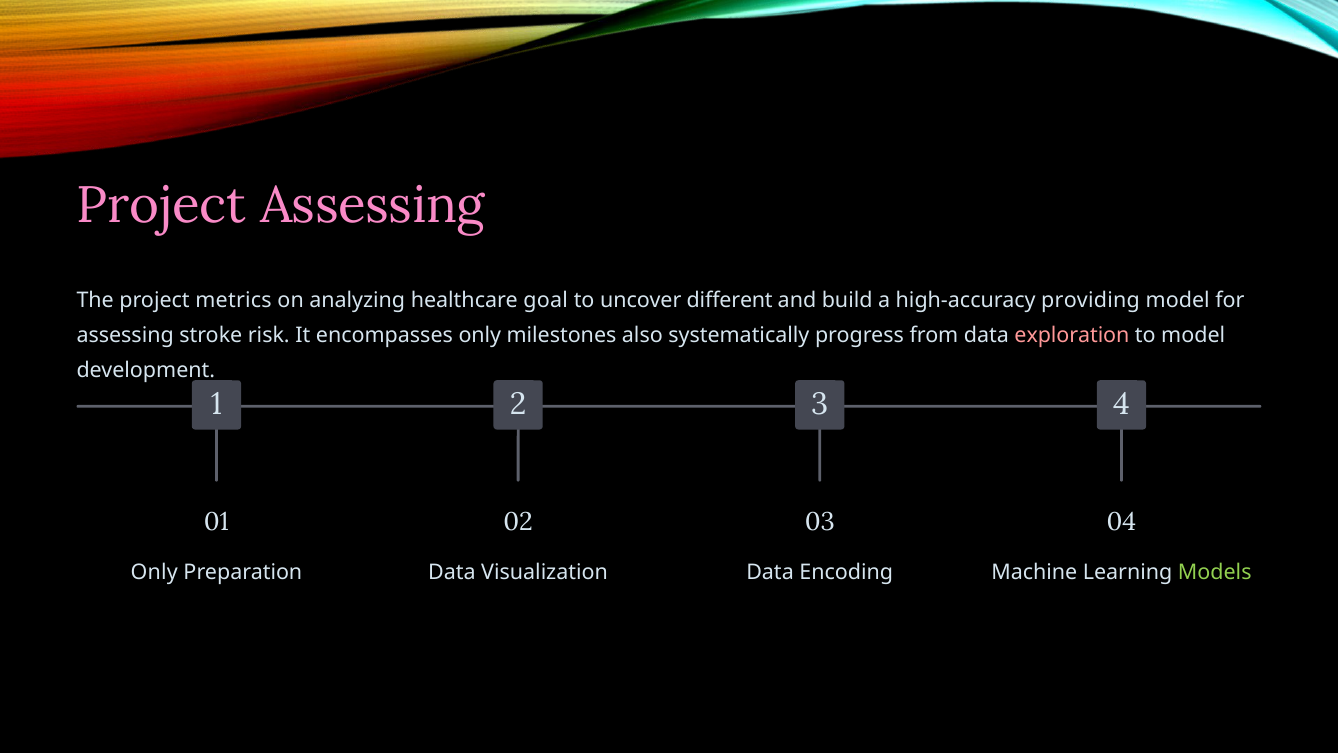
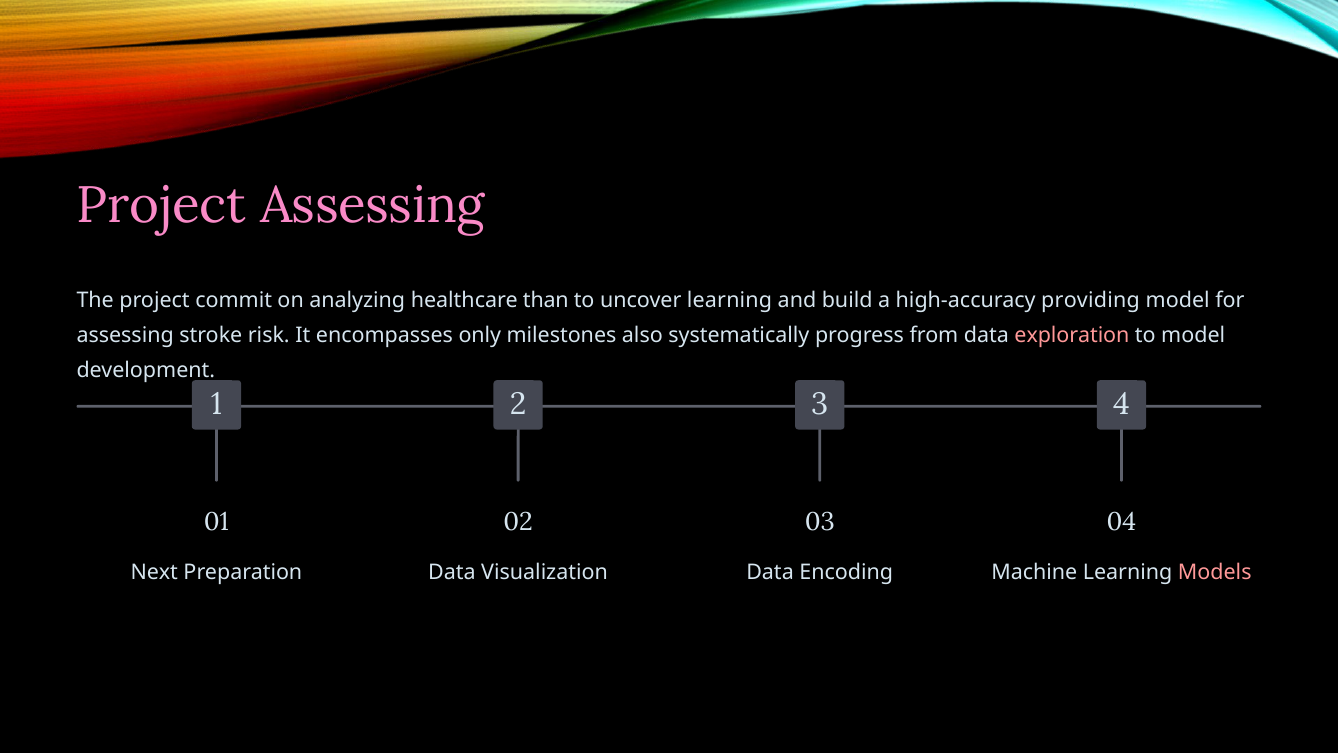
metrics: metrics -> commit (234, 301)
goal: goal -> than (546, 301)
uncover different: different -> learning (730, 301)
Only: Only -> Next (154, 572)
Models colour: light green -> pink (1215, 572)
